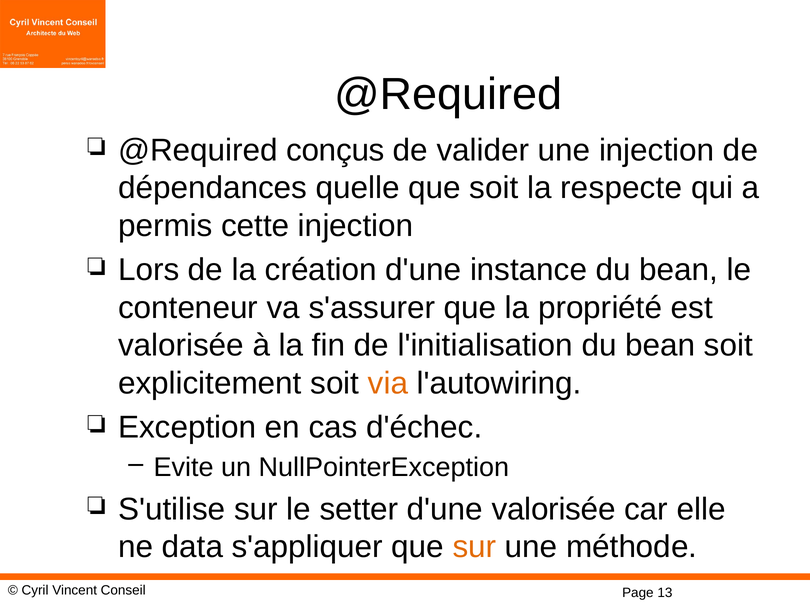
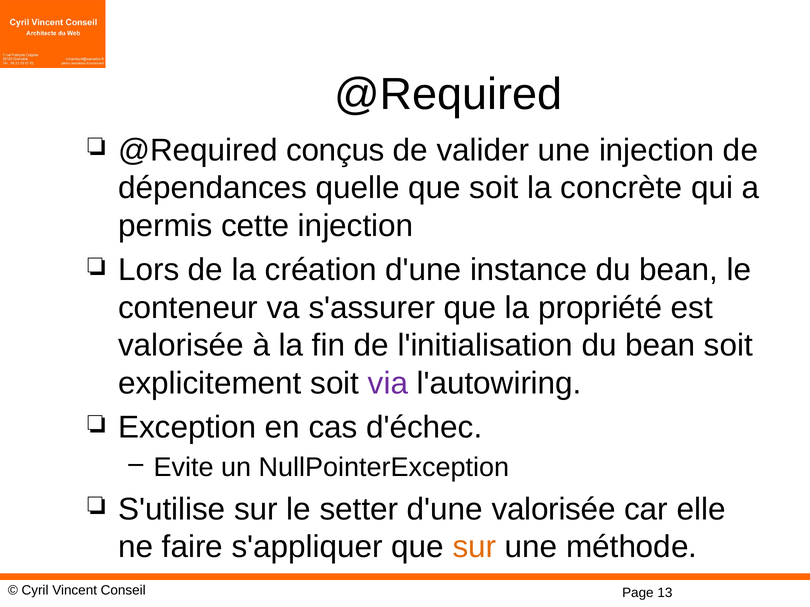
respecte: respecte -> concrète (621, 188)
via colour: orange -> purple (388, 384)
data: data -> faire (192, 547)
